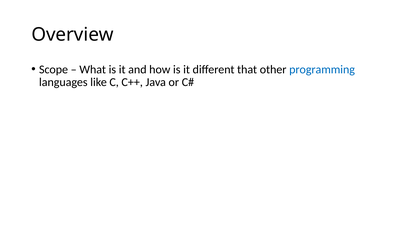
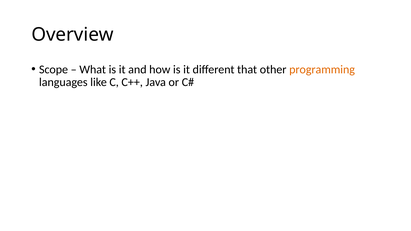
programming colour: blue -> orange (322, 69)
